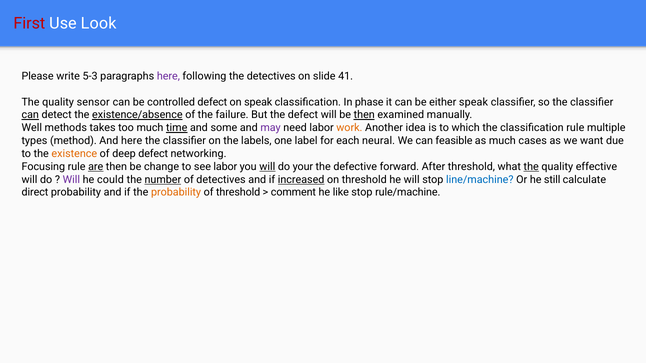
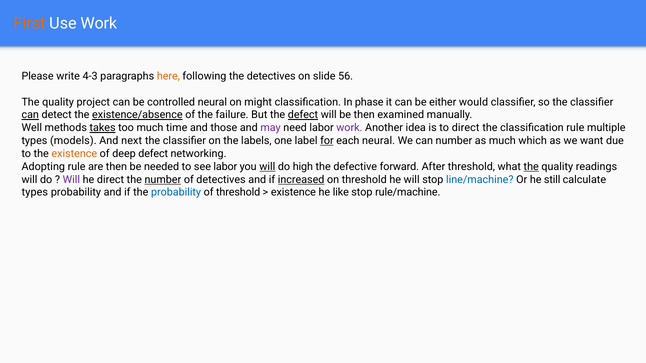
First colour: red -> orange (29, 24)
Use Look: Look -> Work (99, 24)
5-3: 5-3 -> 4-3 (90, 76)
here colour: purple -> orange (168, 76)
41: 41 -> 56 (346, 76)
sensor: sensor -> project (93, 102)
controlled defect: defect -> neural (212, 102)
on speak: speak -> might (258, 102)
either speak: speak -> would (473, 102)
defect underline: none -> present (303, 115)
then underline: present -> none (364, 115)
takes underline: none -> present (103, 128)
time underline: present -> none (177, 128)
some: some -> those (224, 128)
work colour: orange -> purple (349, 128)
to which: which -> direct (466, 128)
method: method -> models (73, 141)
And here: here -> next (132, 141)
for underline: none -> present (327, 141)
can feasible: feasible -> number (454, 141)
cases: cases -> which (533, 141)
Focusing: Focusing -> Adopting (43, 167)
are underline: present -> none (96, 167)
change: change -> needed (162, 167)
your: your -> high (303, 167)
effective: effective -> readings (596, 167)
he could: could -> direct (111, 180)
direct: direct -> types (35, 193)
probability colour: orange -> blue (176, 193)
comment: comment -> existence (293, 193)
